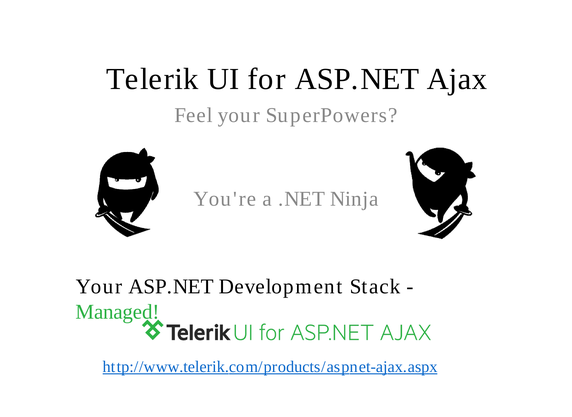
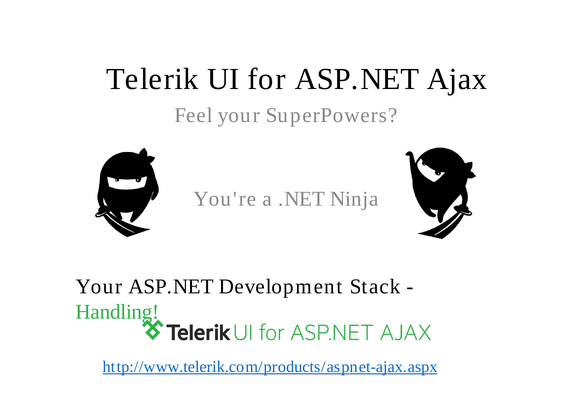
Managed: Managed -> Handling (117, 312)
